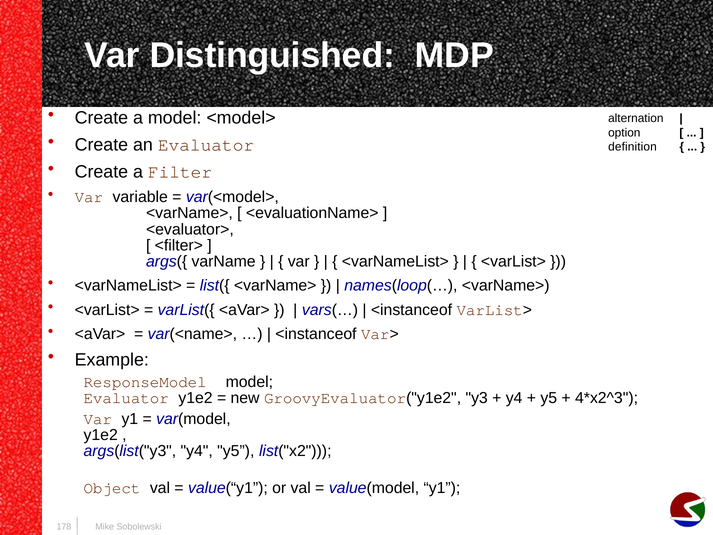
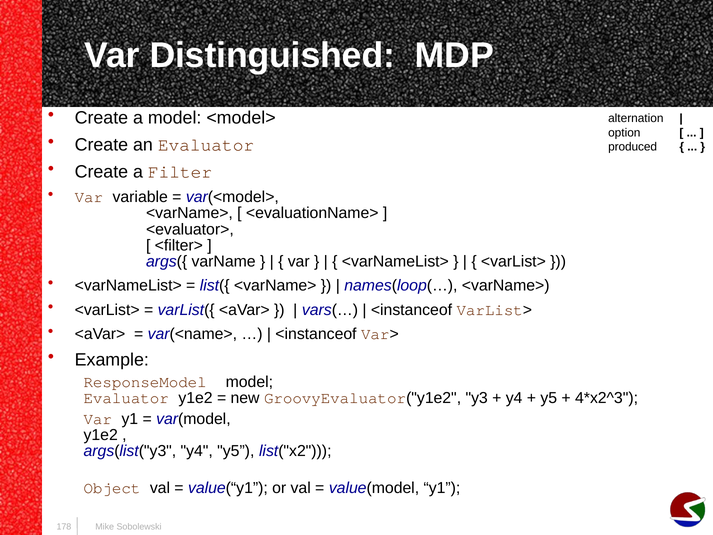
definition: definition -> produced (633, 147)
